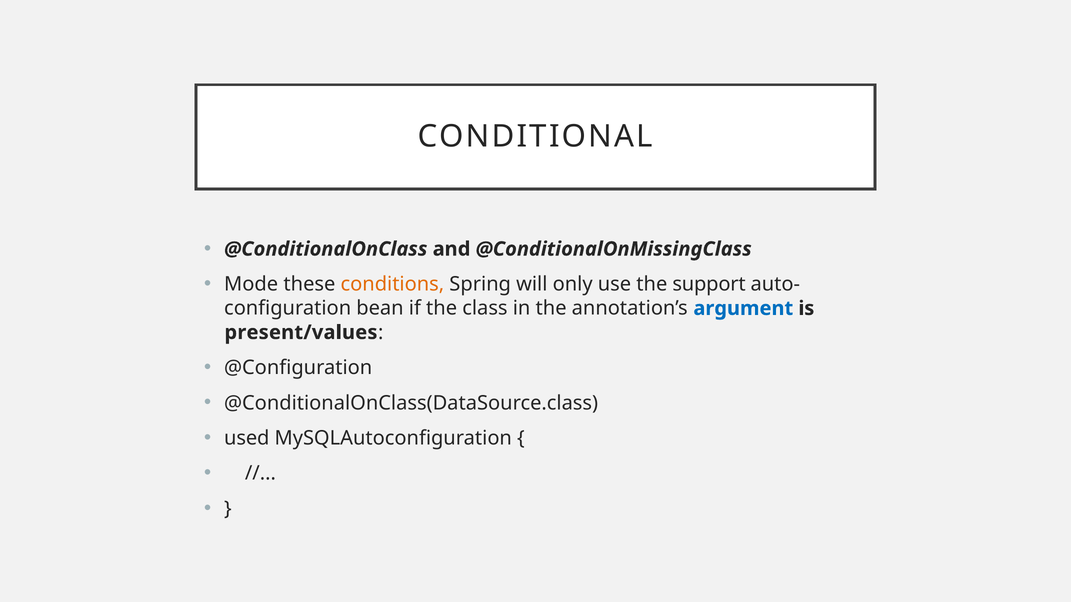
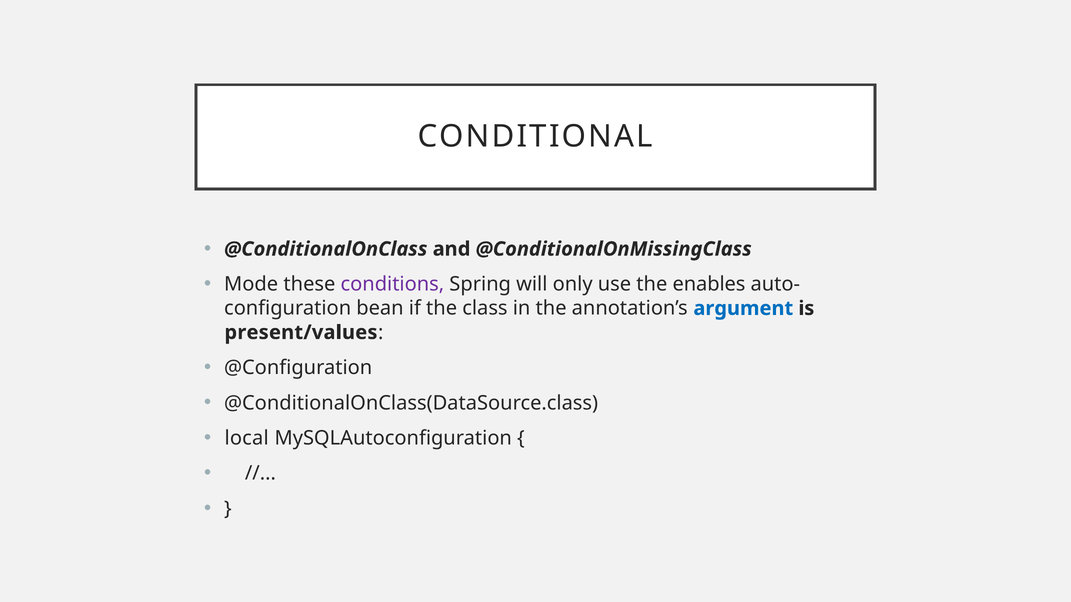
conditions colour: orange -> purple (392, 284)
support: support -> enables (709, 284)
used: used -> local (247, 438)
